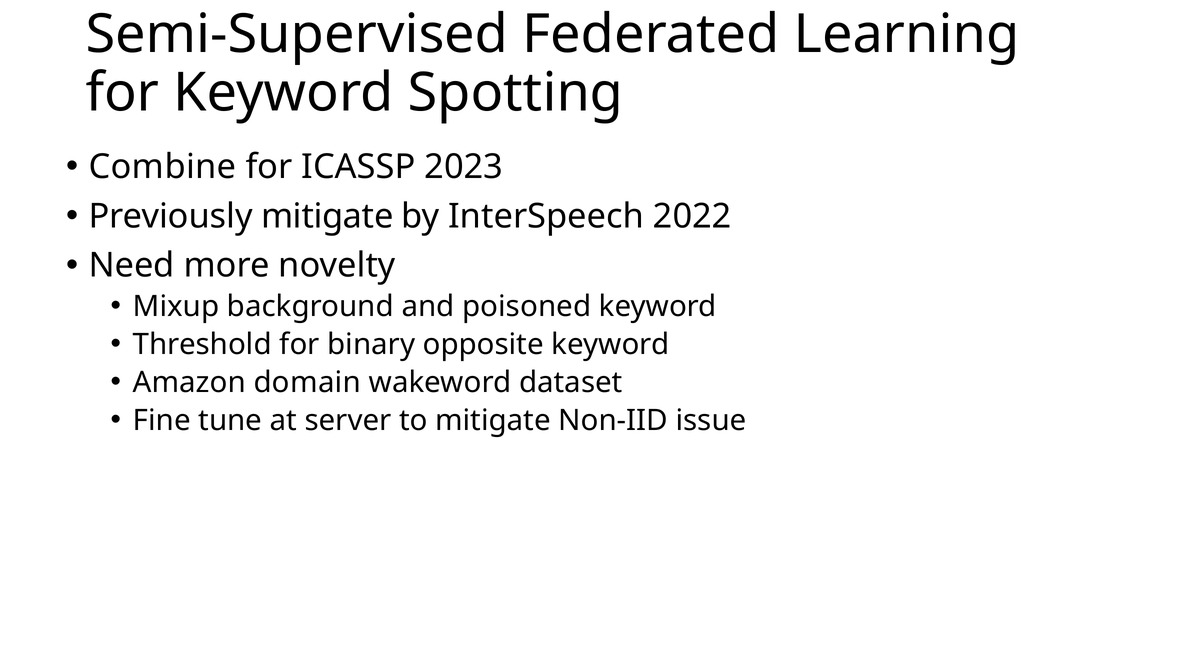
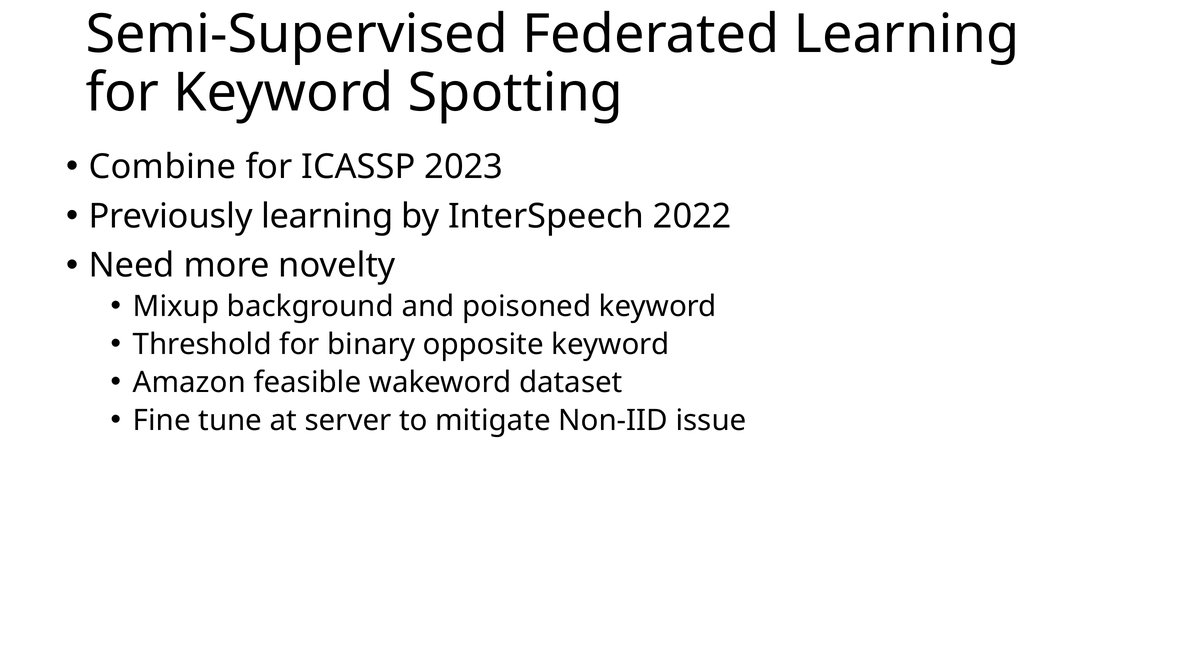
Previously mitigate: mitigate -> learning (327, 216)
domain: domain -> feasible (307, 382)
